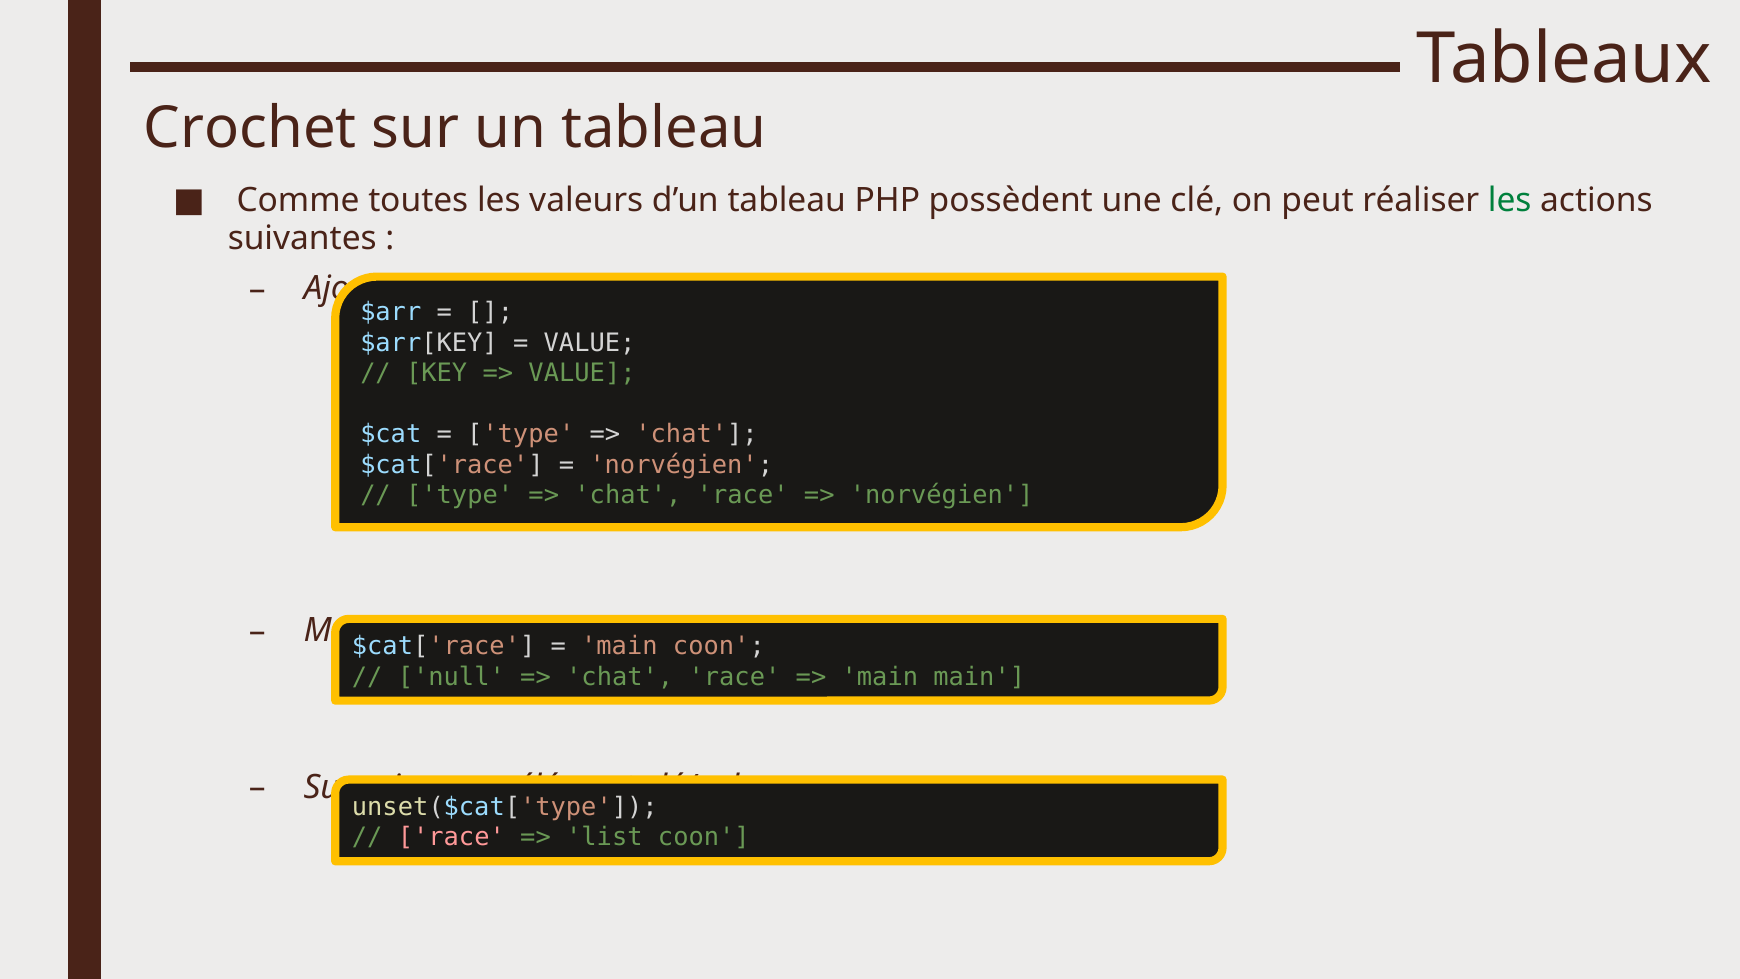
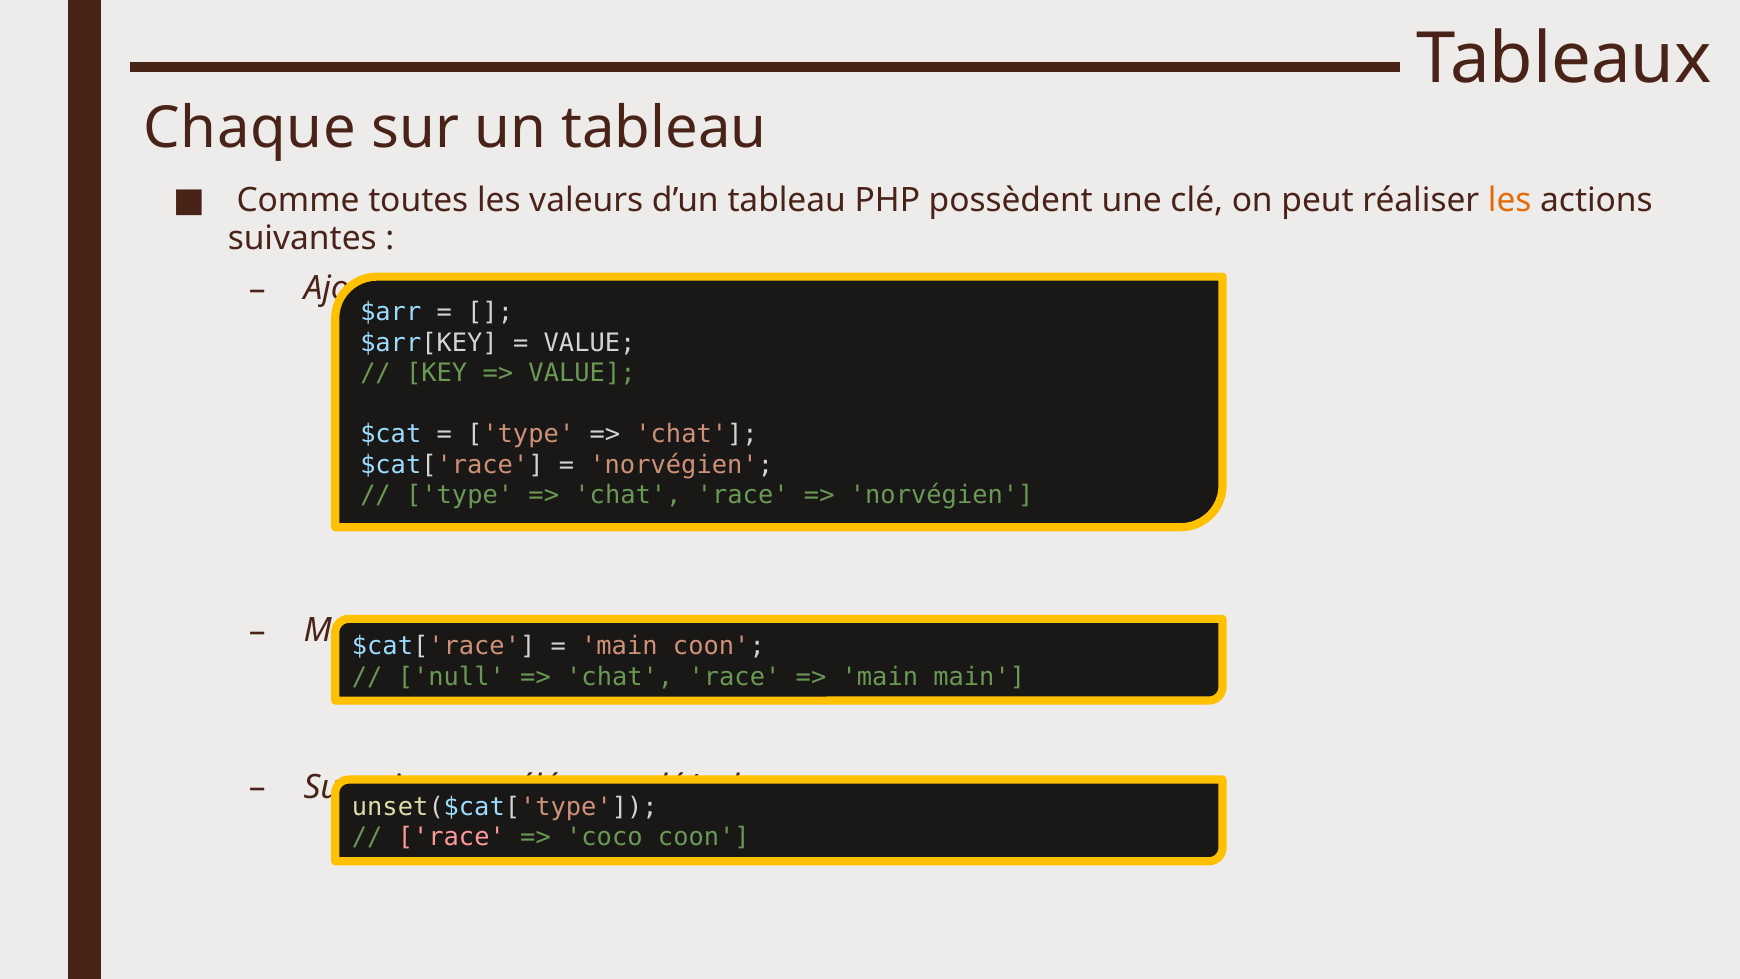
Crochet: Crochet -> Chaque (250, 128)
les colour: green -> orange (1510, 200)
list: list -> coco (604, 837)
